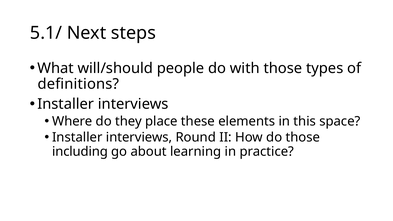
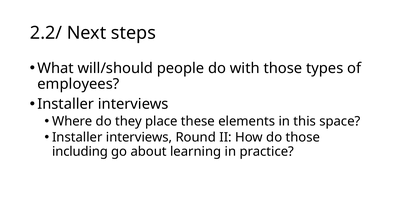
5.1/: 5.1/ -> 2.2/ (46, 33)
definitions: definitions -> employees (78, 84)
